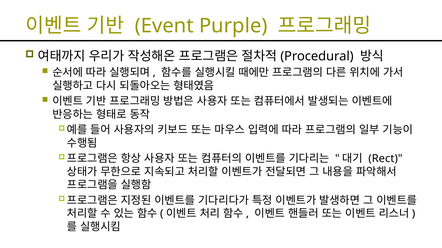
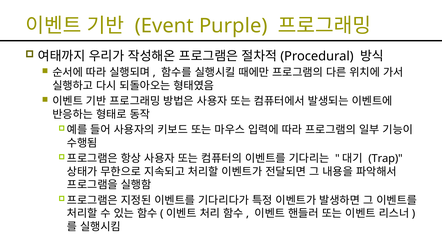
Rect: Rect -> Trap (386, 159)
